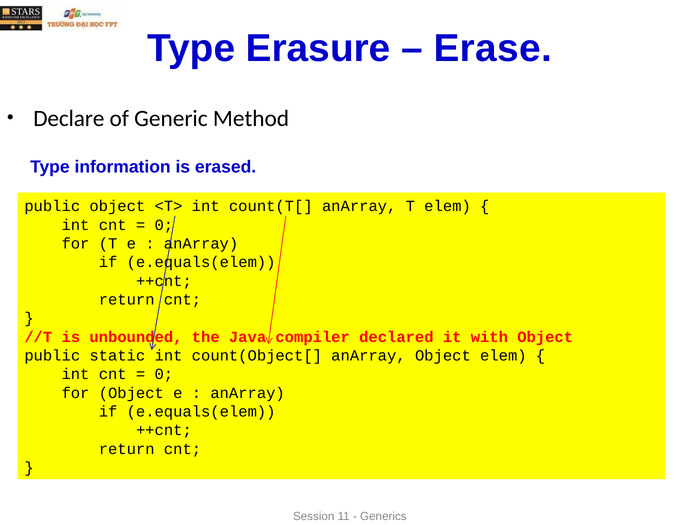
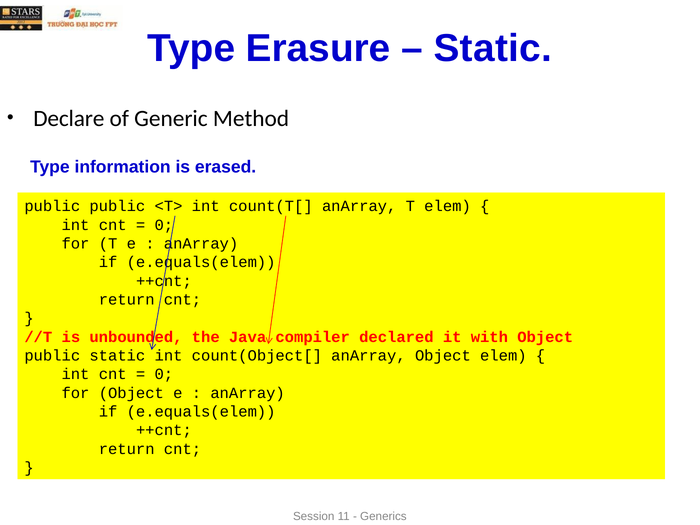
Erase: Erase -> Static (493, 48)
public object: object -> public (117, 206)
